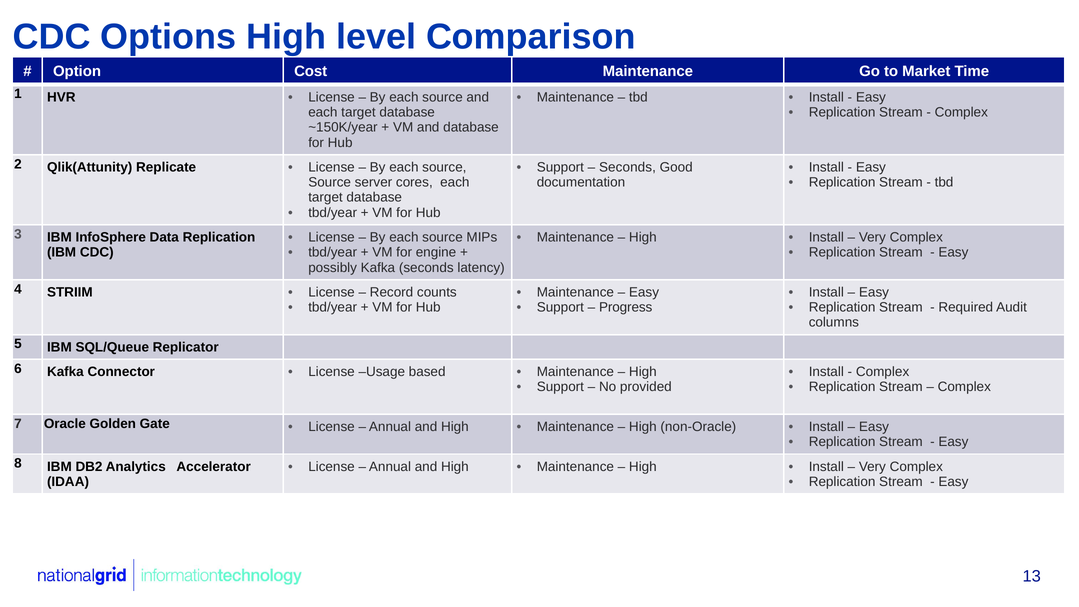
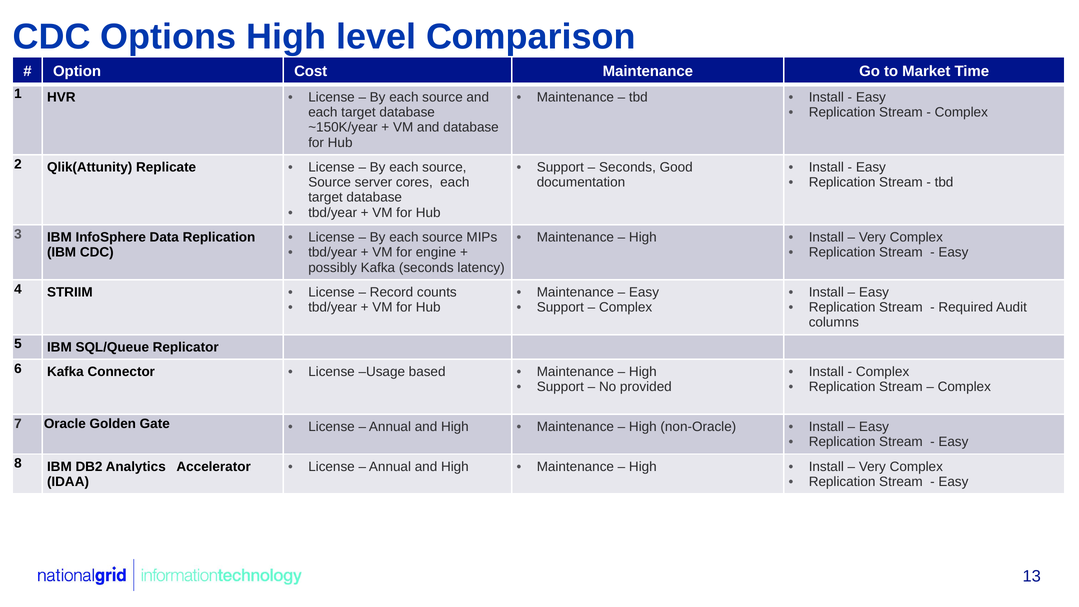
Progress: Progress -> Complex (626, 307)
